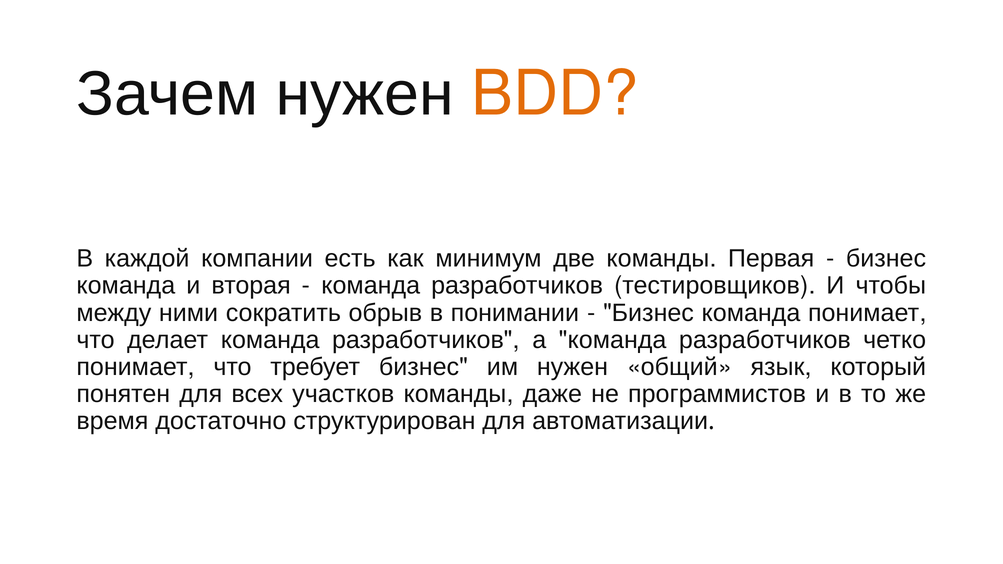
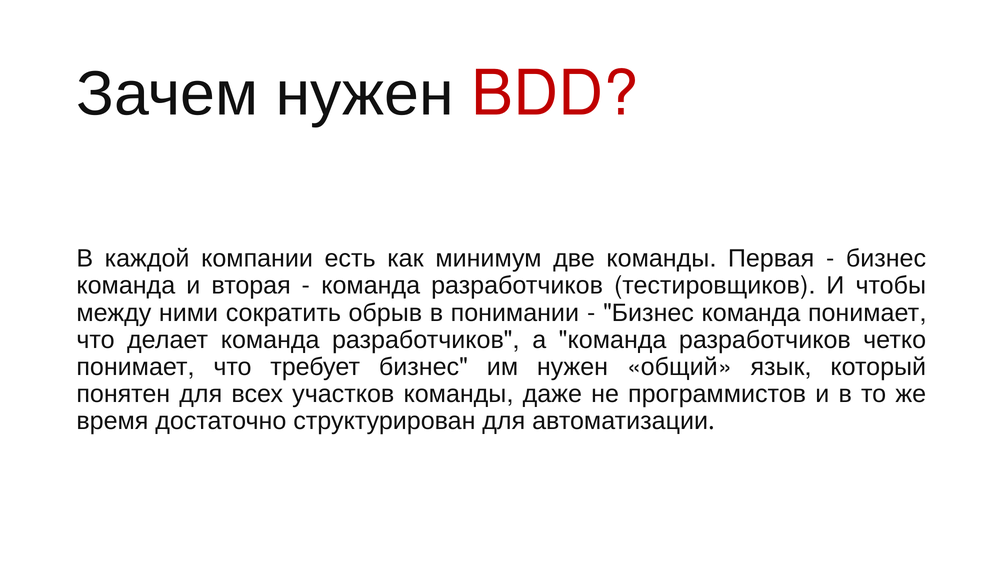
BDD colour: orange -> red (555, 94)
